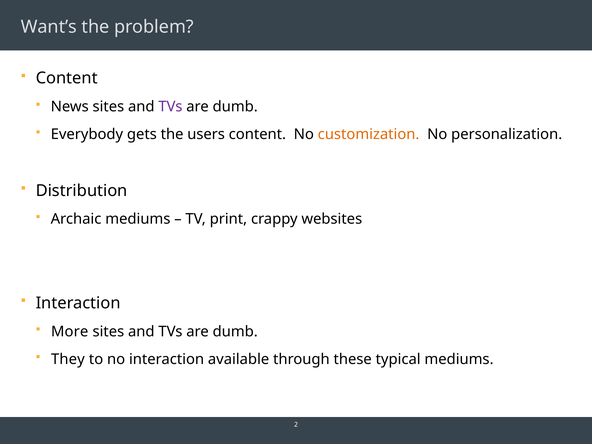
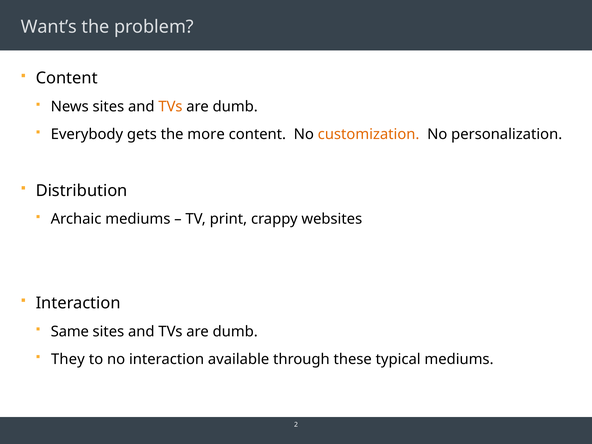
TVs colour: purple -> orange (170, 107)
users: users -> more (206, 134)
More: More -> Same (70, 332)
